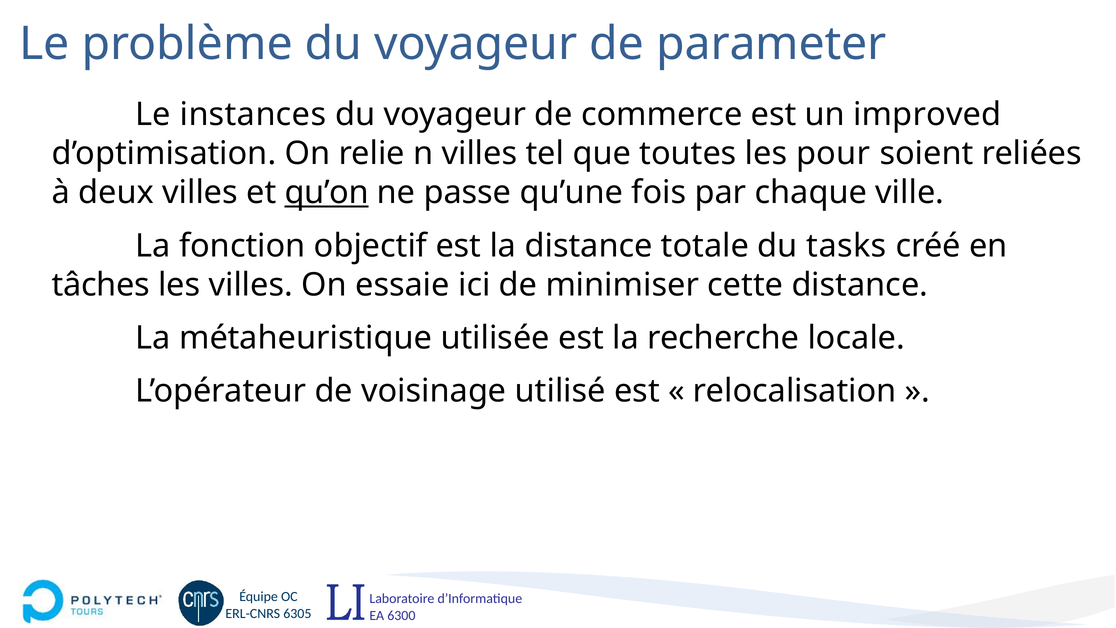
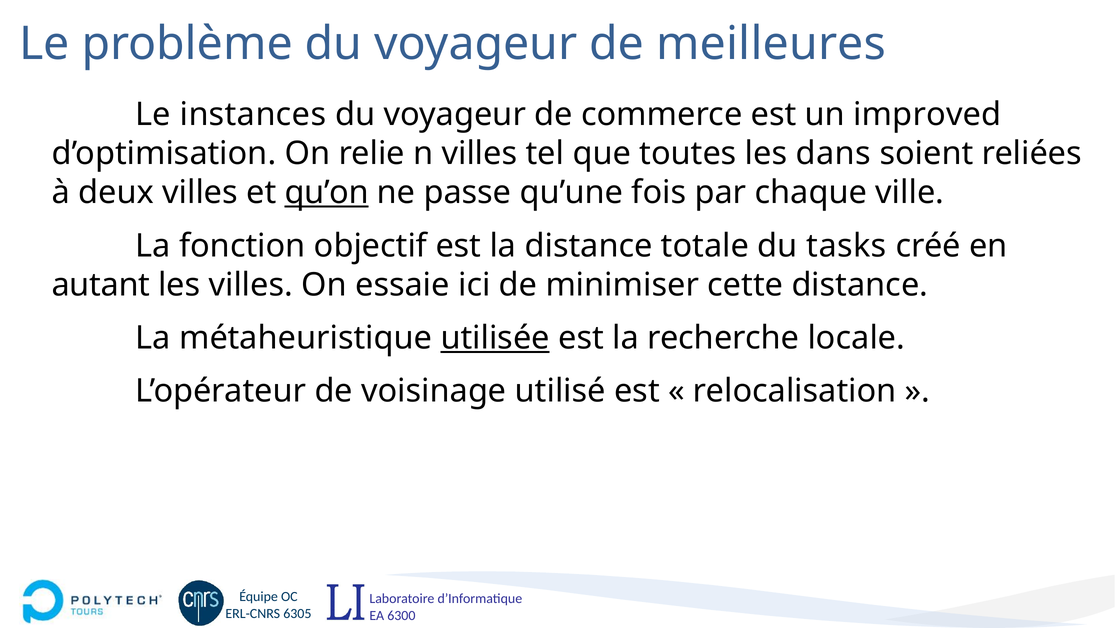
parameter: parameter -> meilleures (771, 44)
pour: pour -> dans (833, 154)
tâches: tâches -> autant (101, 285)
utilisée underline: none -> present (495, 338)
